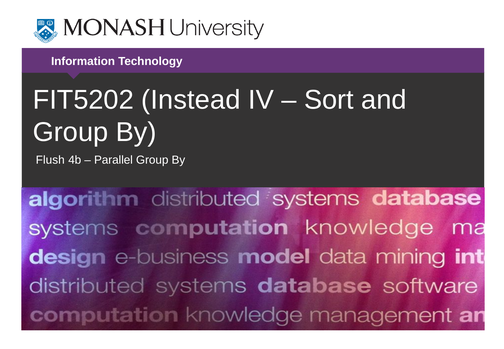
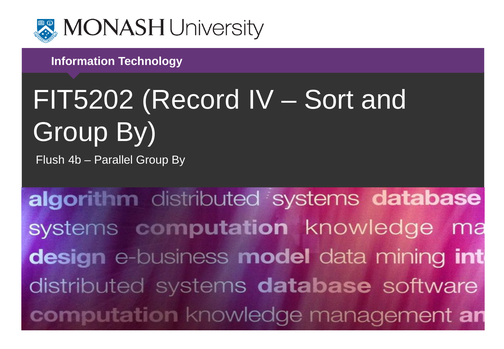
Instead: Instead -> Record (191, 100)
